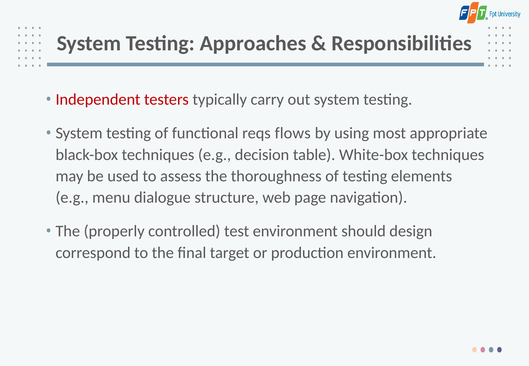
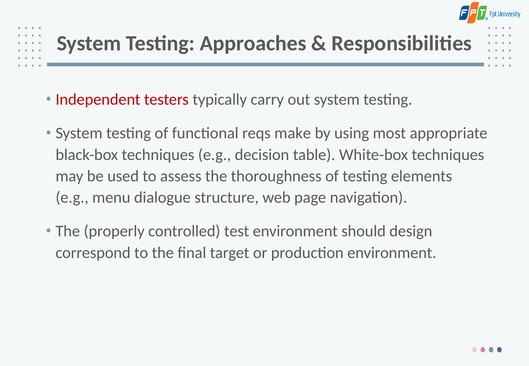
flows: flows -> make (293, 133)
